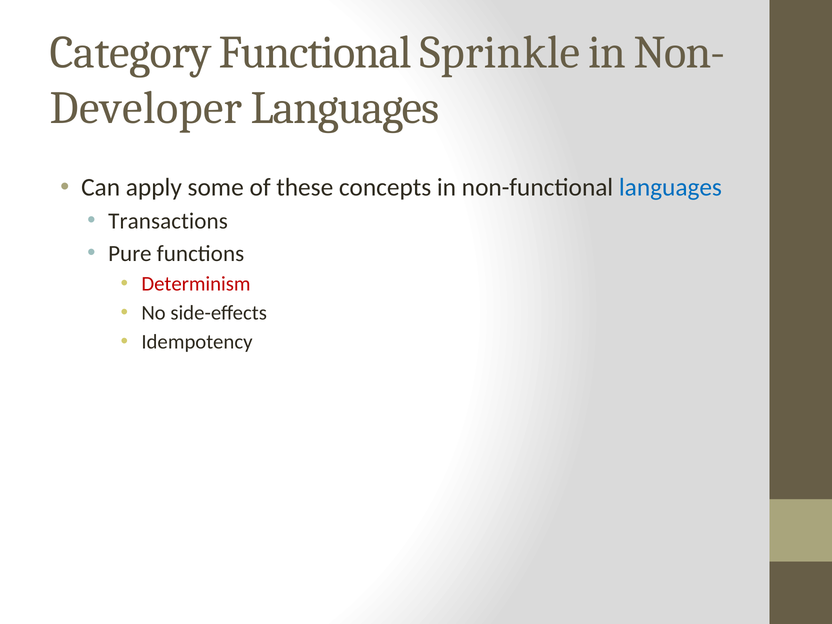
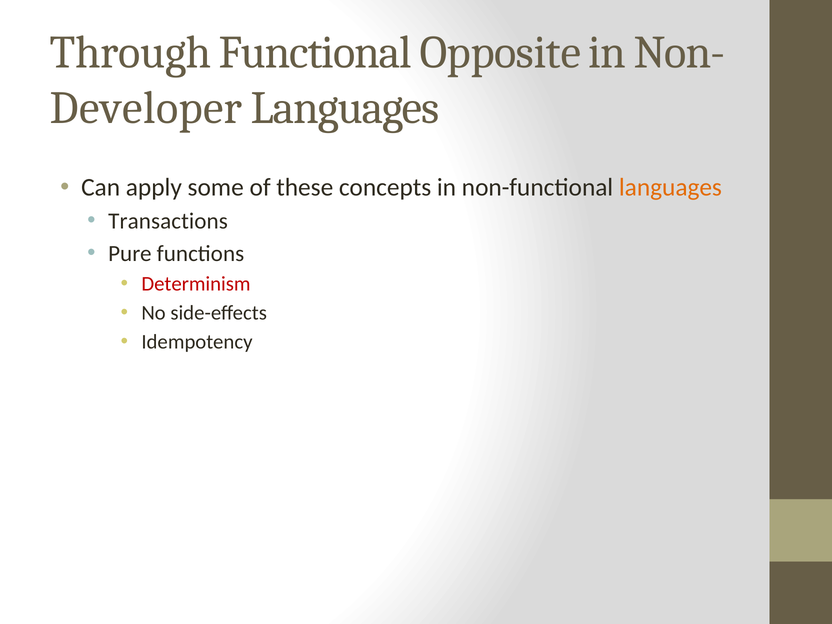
Category: Category -> Through (131, 52)
Sprinkle: Sprinkle -> Opposite (500, 52)
languages colour: blue -> orange (670, 188)
